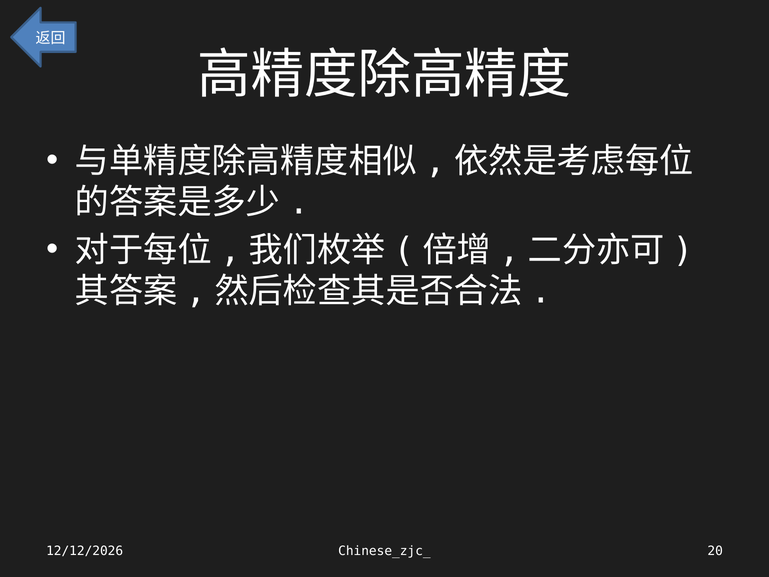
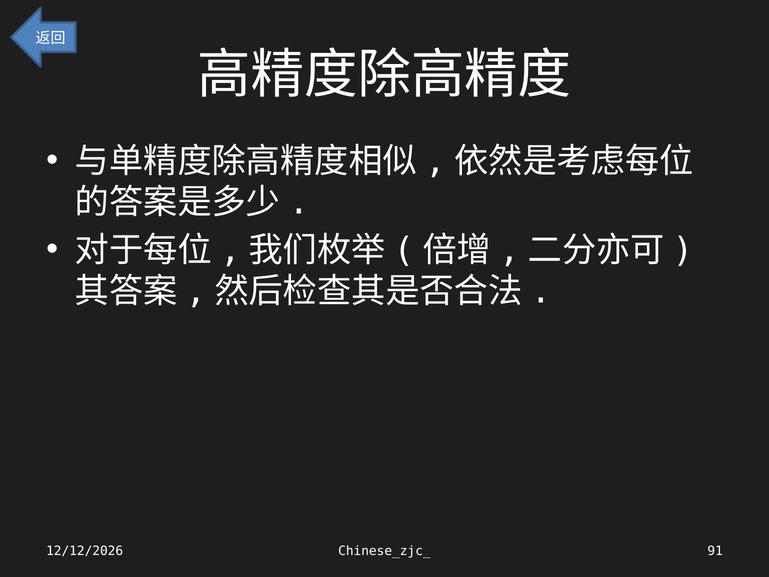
20: 20 -> 91 (715, 551)
